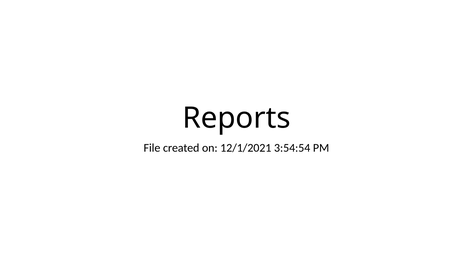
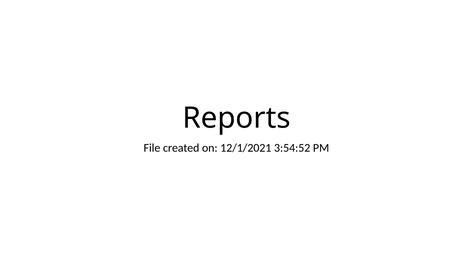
3:54:54: 3:54:54 -> 3:54:52 (292, 148)
